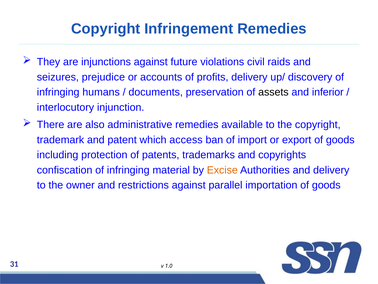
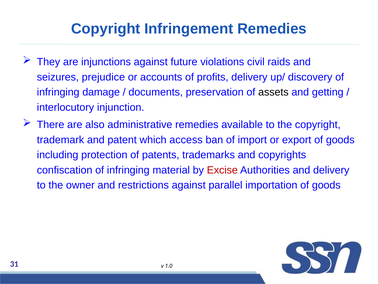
humans: humans -> damage (101, 92)
inferior: inferior -> getting (328, 92)
Excise colour: orange -> red (222, 170)
